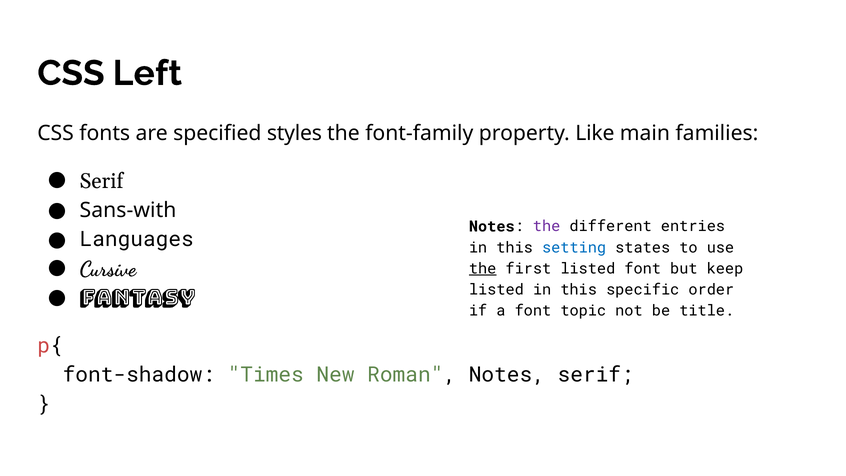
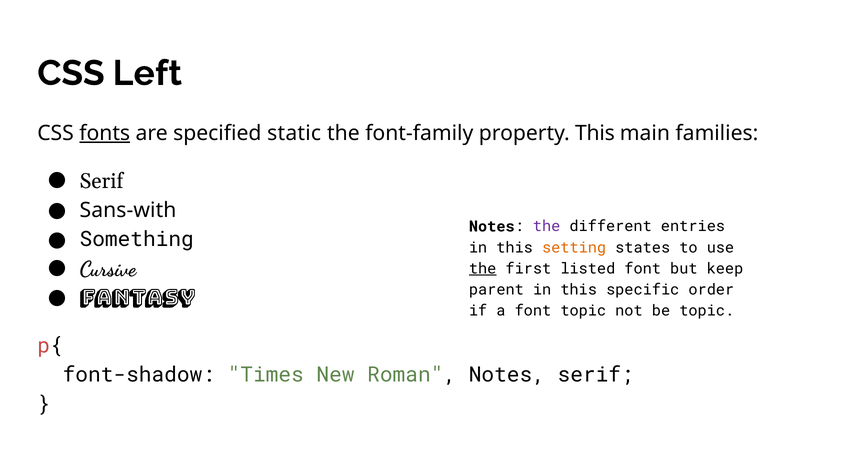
fonts underline: none -> present (105, 133)
styles: styles -> static (294, 133)
property Like: Like -> This (595, 133)
Languages: Languages -> Something (137, 239)
setting colour: blue -> orange (574, 247)
listed: listed -> parent (496, 290)
be title: title -> topic (707, 311)
